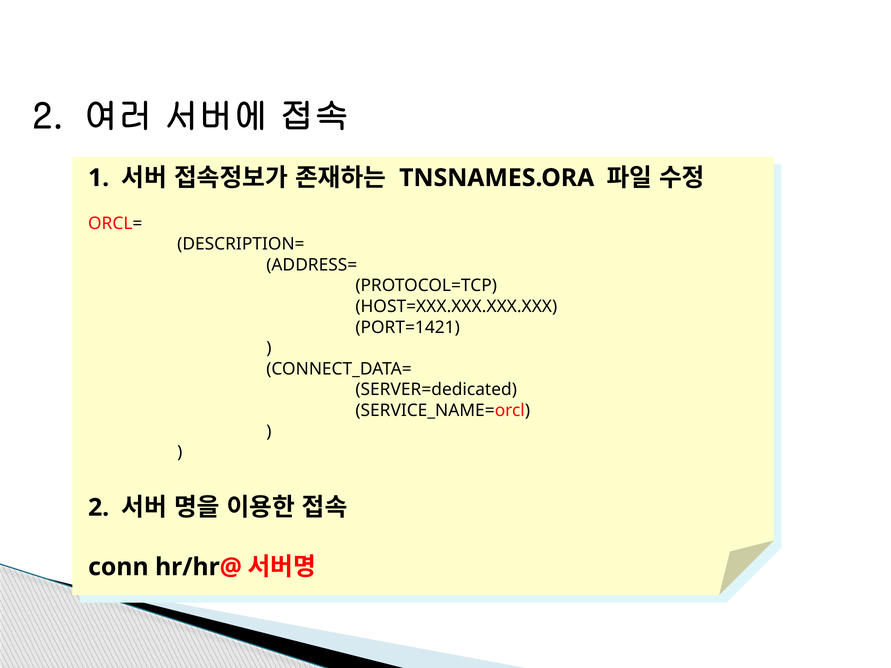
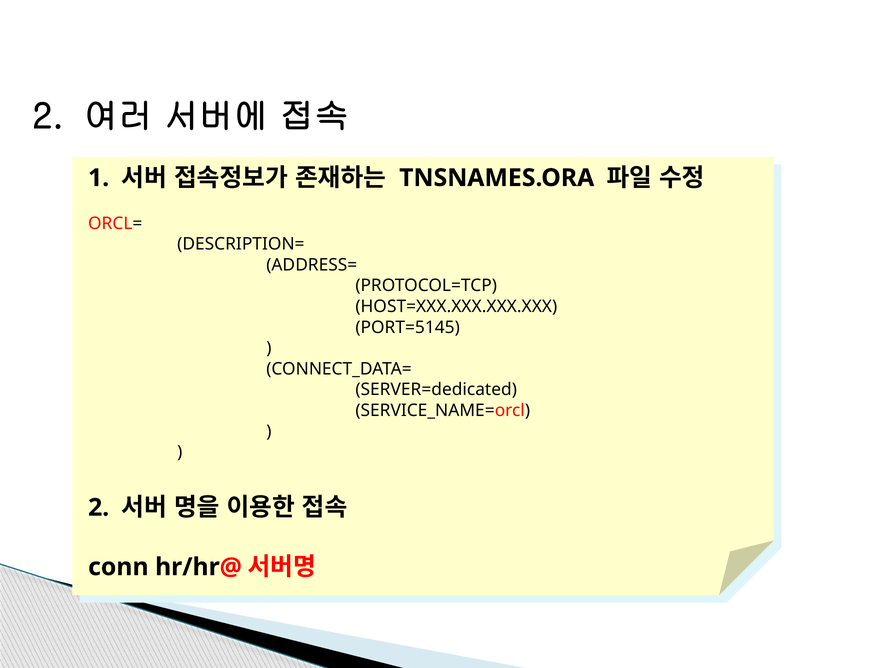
PORT=1421: PORT=1421 -> PORT=5145 (408, 327)
